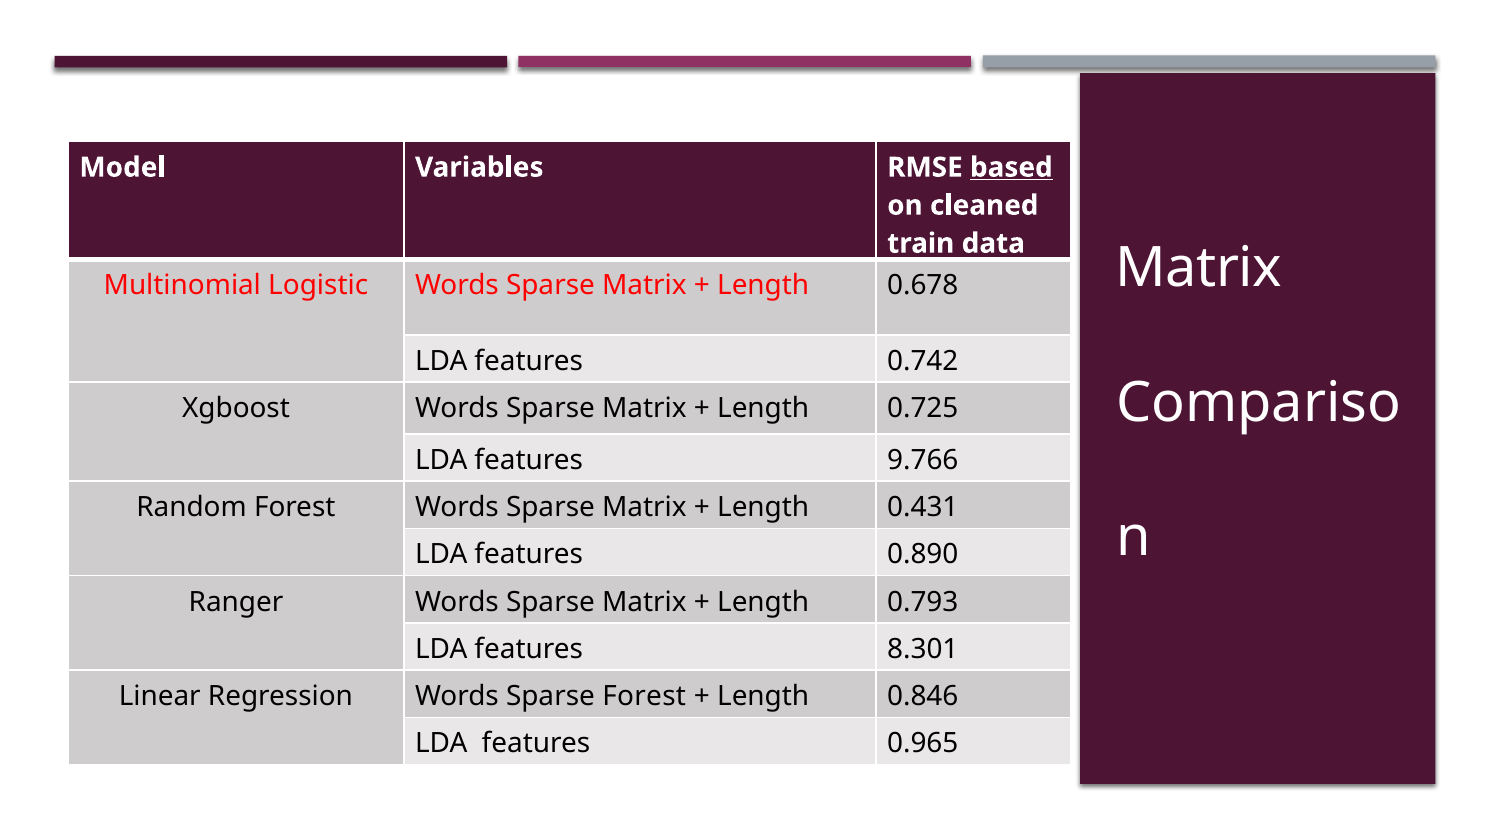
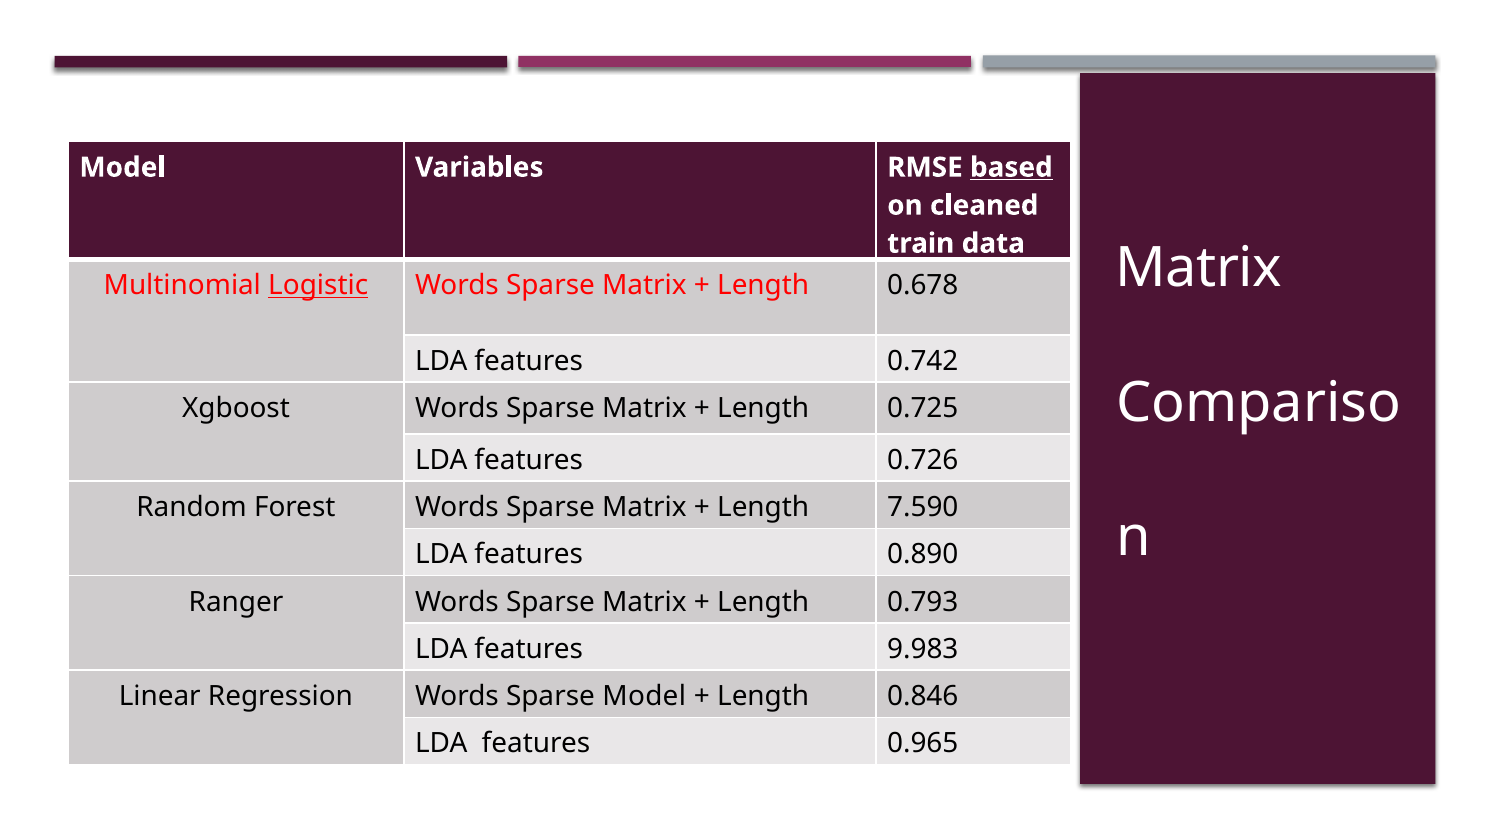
Logistic underline: none -> present (318, 286)
9.766: 9.766 -> 0.726 (923, 460)
0.431: 0.431 -> 7.590 (923, 507)
8.301: 8.301 -> 9.983 (923, 649)
Forest: Forest -> Model (644, 696)
